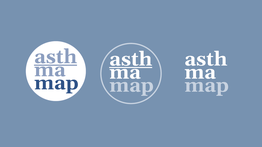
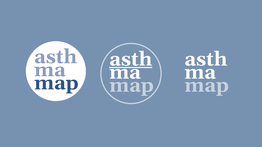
asth underline: present -> none (56, 57)
